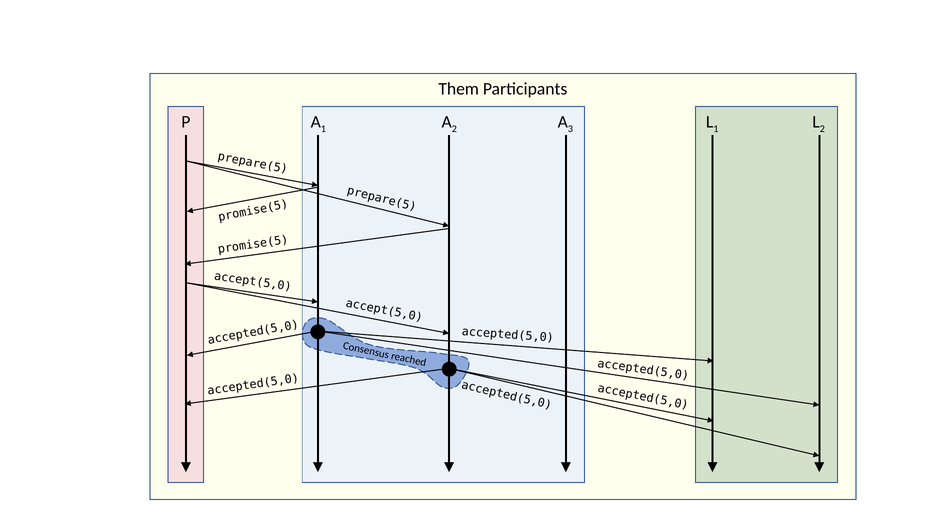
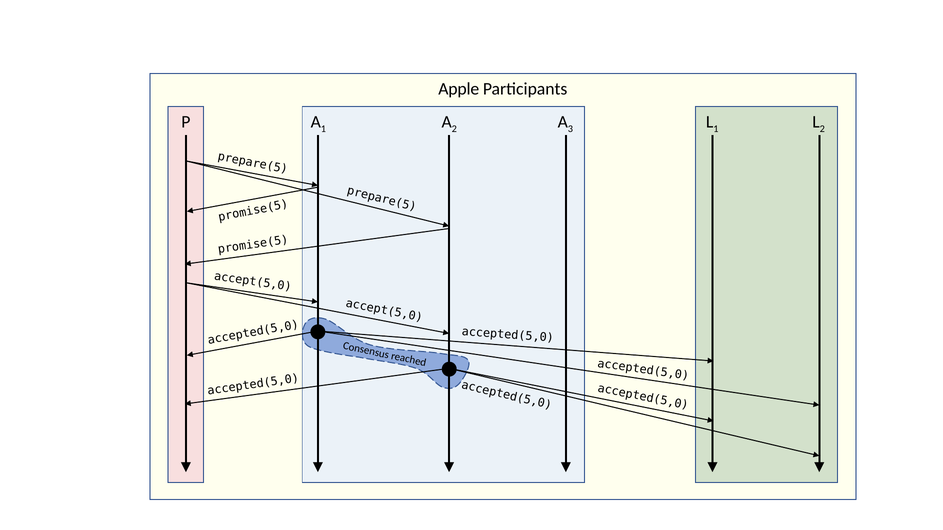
Them: Them -> Apple (459, 89)
